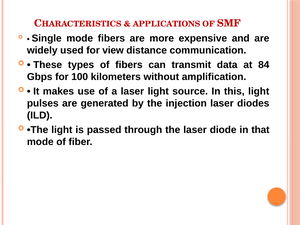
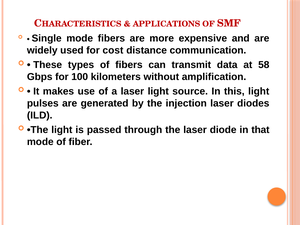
view: view -> cost (113, 50)
84: 84 -> 58 (264, 65)
